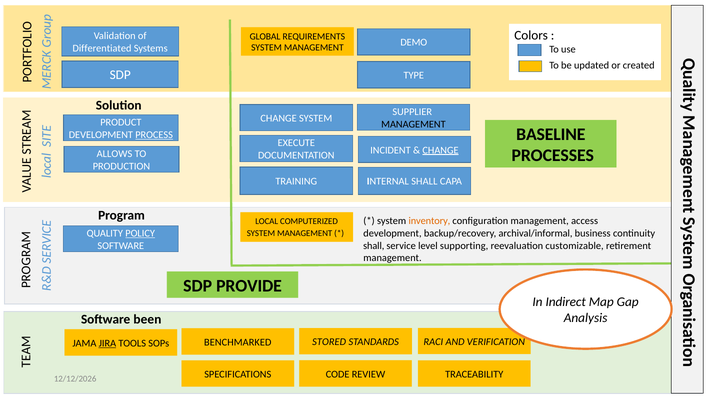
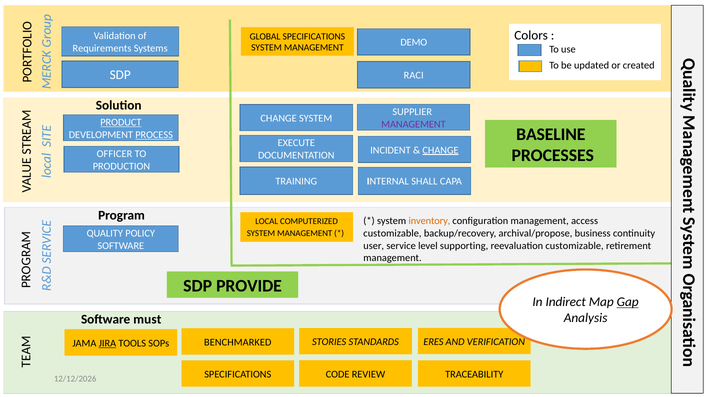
GLOBAL REQUIREMENTS: REQUIREMENTS -> SPECIFICATIONS (314, 36)
Differentiated: Differentiated -> Requirements (102, 48)
TYPE: TYPE -> RACI (414, 76)
PRODUCT underline: none -> present (121, 123)
MANAGEMENT colour: black -> purple (413, 124)
ALLOWS: ALLOWS -> OFFICER (114, 154)
POLICY underline: present -> none (140, 234)
development: development -> customizable (392, 234)
archival/informal: archival/informal -> archival/propose (535, 234)
shall: shall -> user (374, 246)
Gap underline: none -> present (628, 303)
been: been -> must (147, 320)
RACI: RACI -> ERES (433, 342)
STORED: STORED -> STORIES (329, 343)
